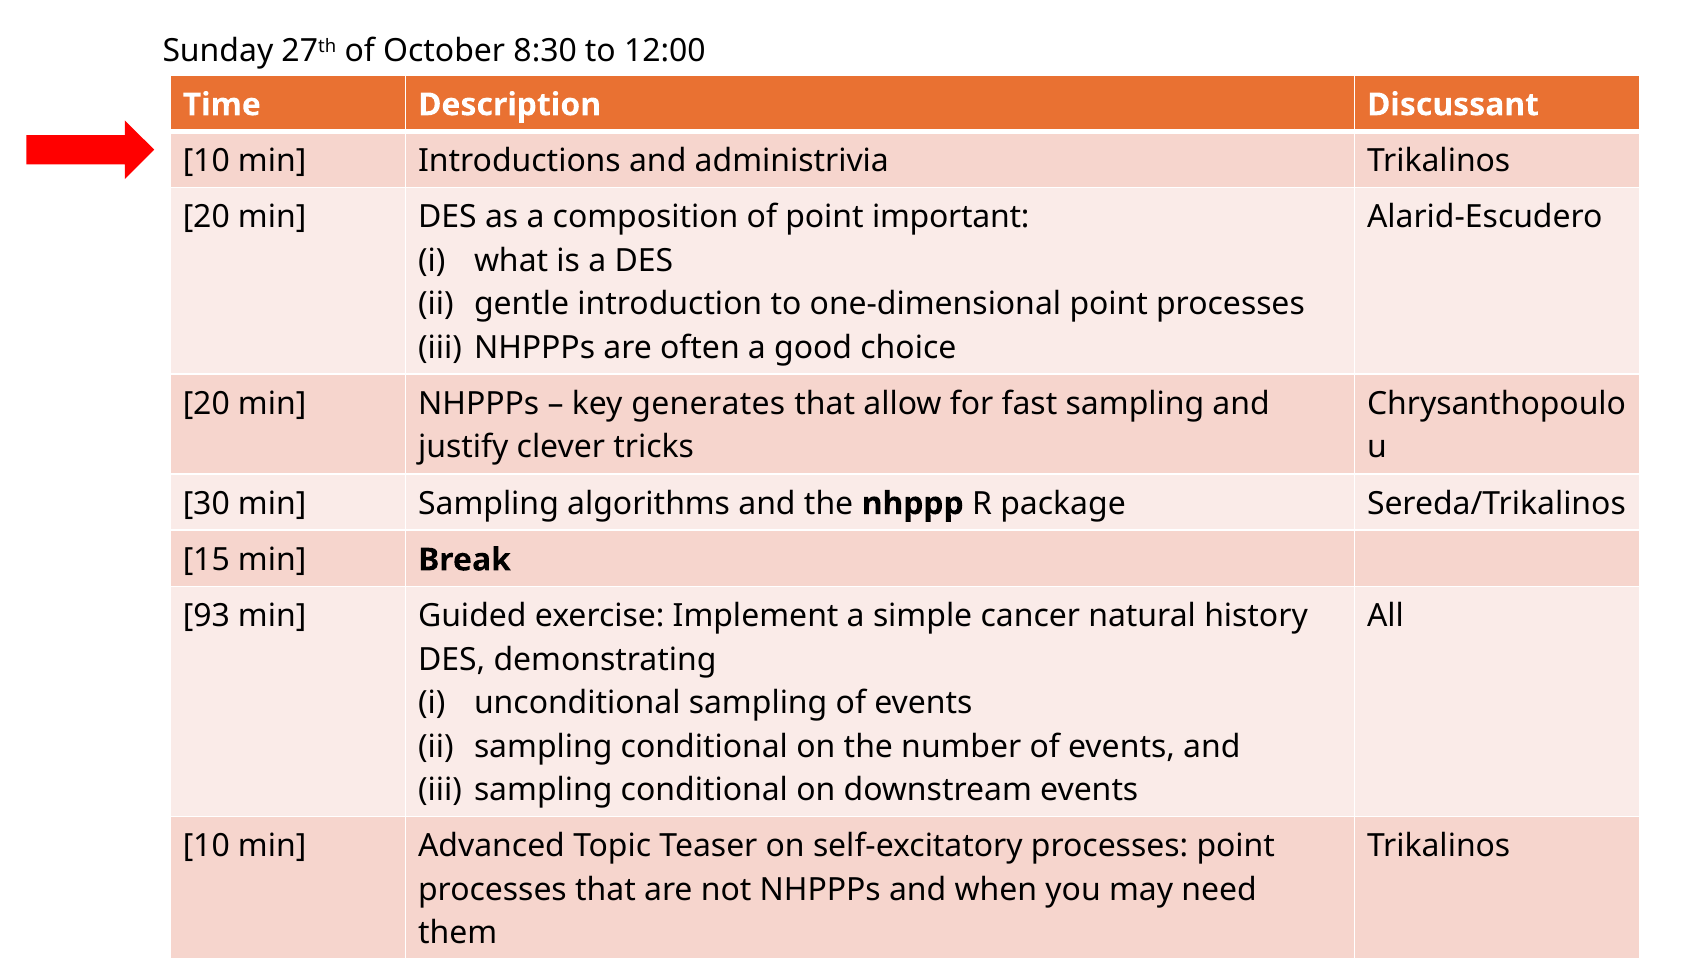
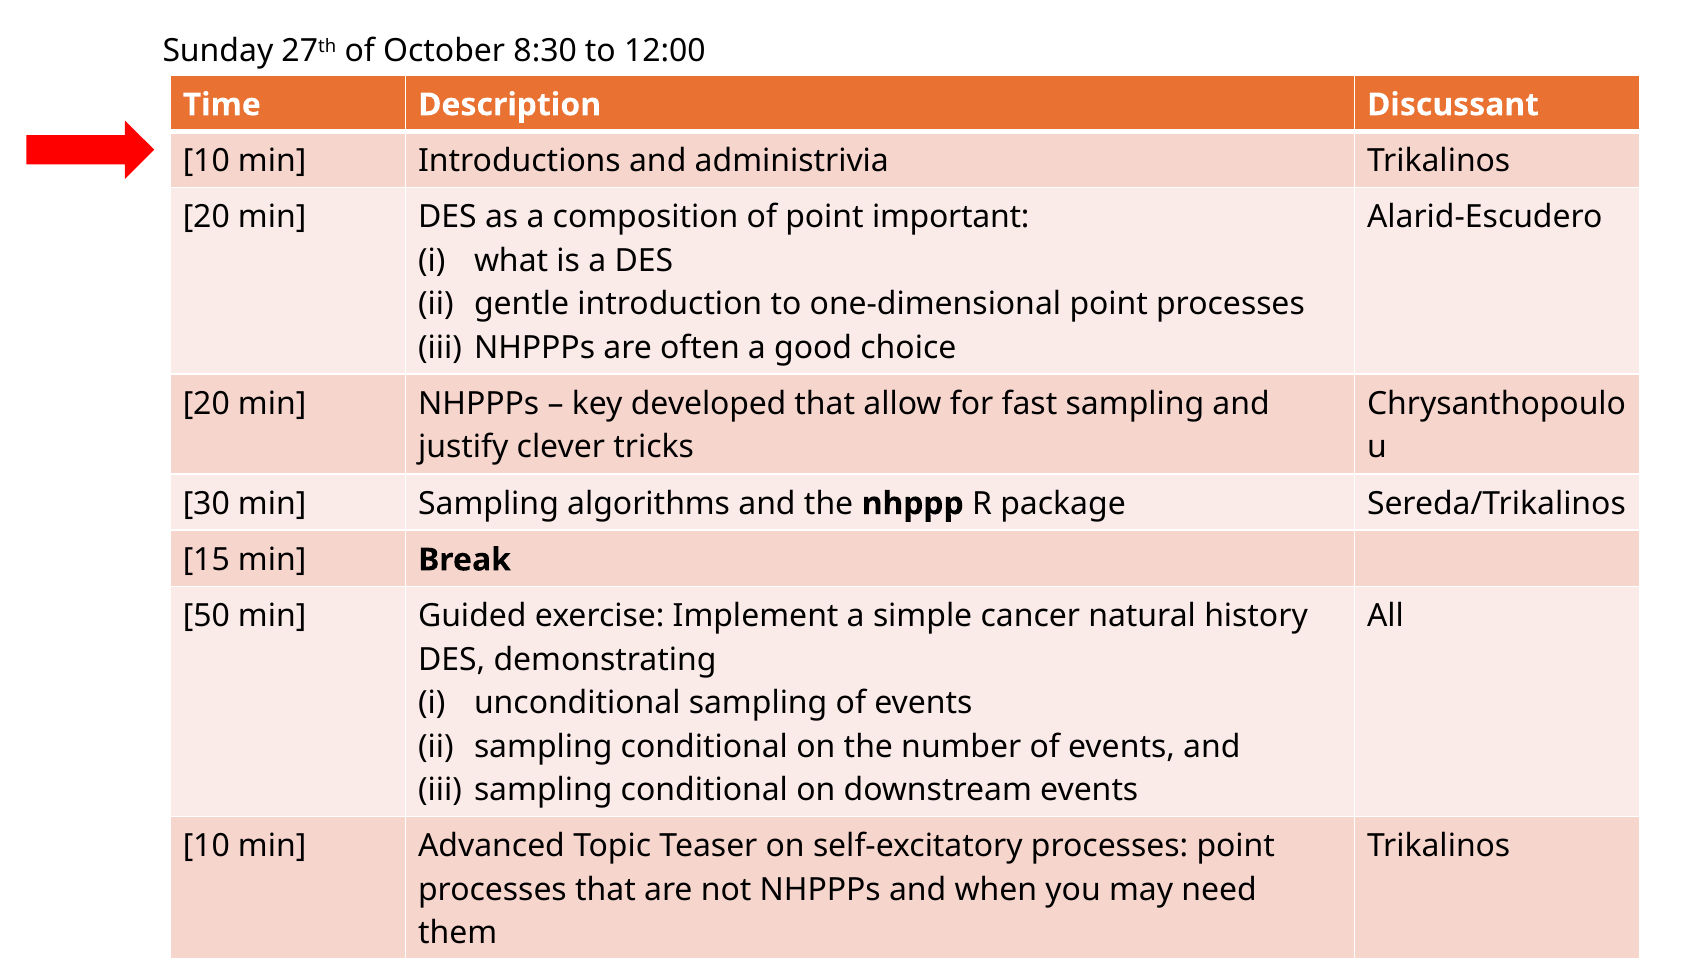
generates: generates -> developed (709, 404)
93: 93 -> 50 (206, 617)
